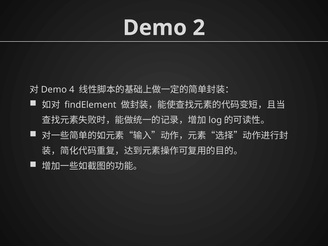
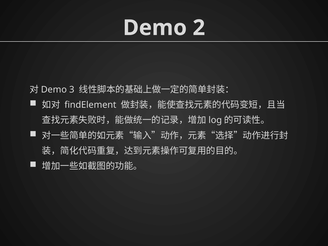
4: 4 -> 3 (72, 90)
